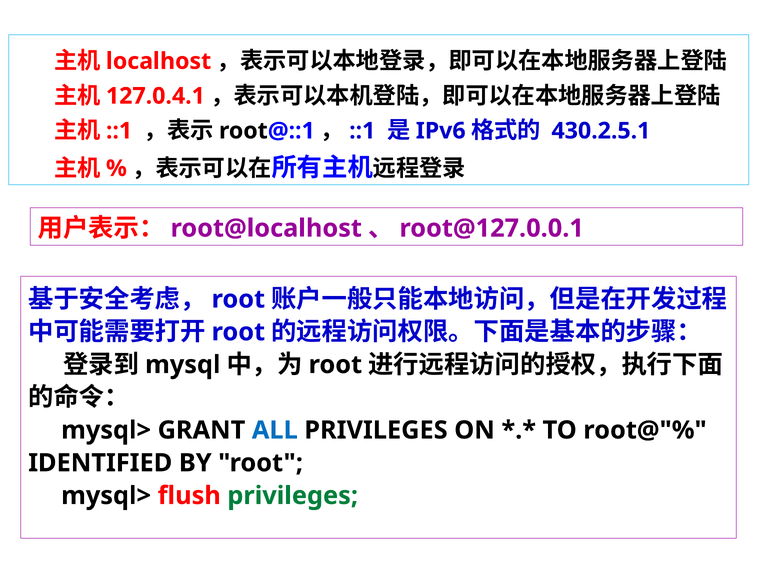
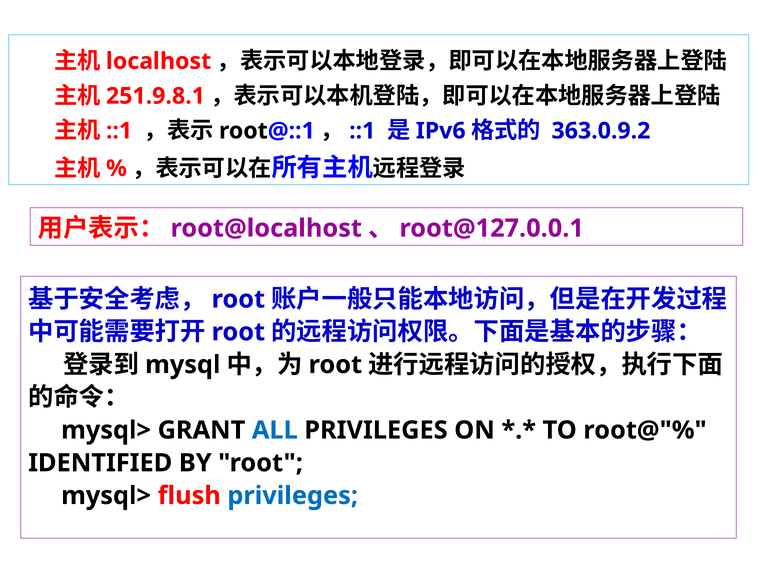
127.0.4.1: 127.0.4.1 -> 251.9.8.1 (155, 96)
430.2.5.1: 430.2.5.1 -> 363.0.9.2 (601, 131)
privileges colour: green -> blue (293, 496)
